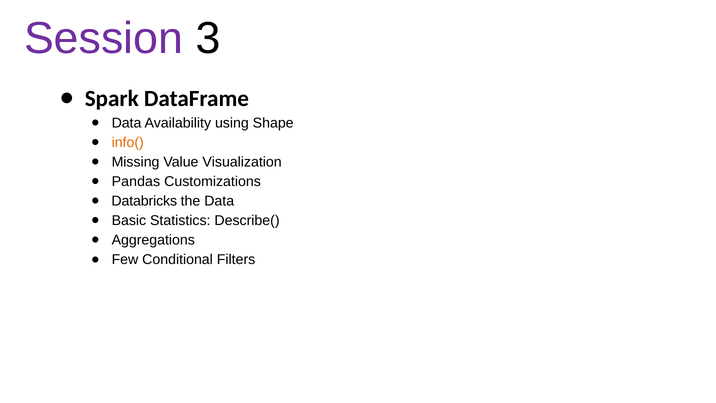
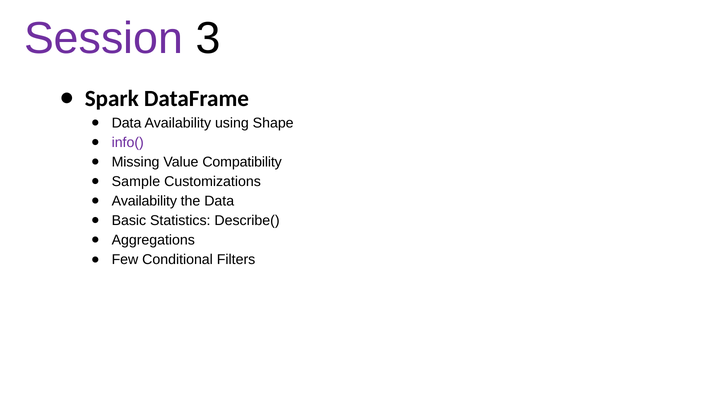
info( colour: orange -> purple (128, 142)
Visualization: Visualization -> Compatibility (242, 162)
Pandas: Pandas -> Sample (136, 181)
Databricks: Databricks -> Availability (144, 201)
